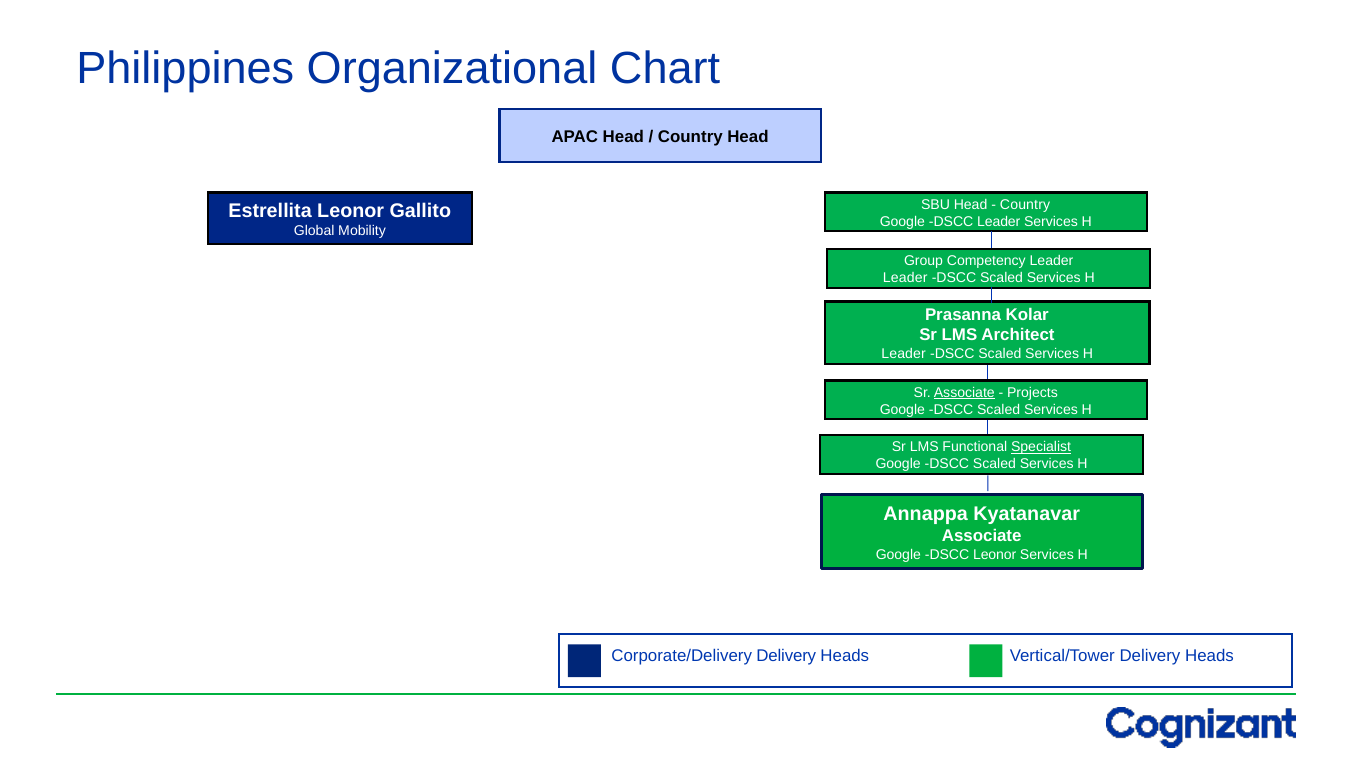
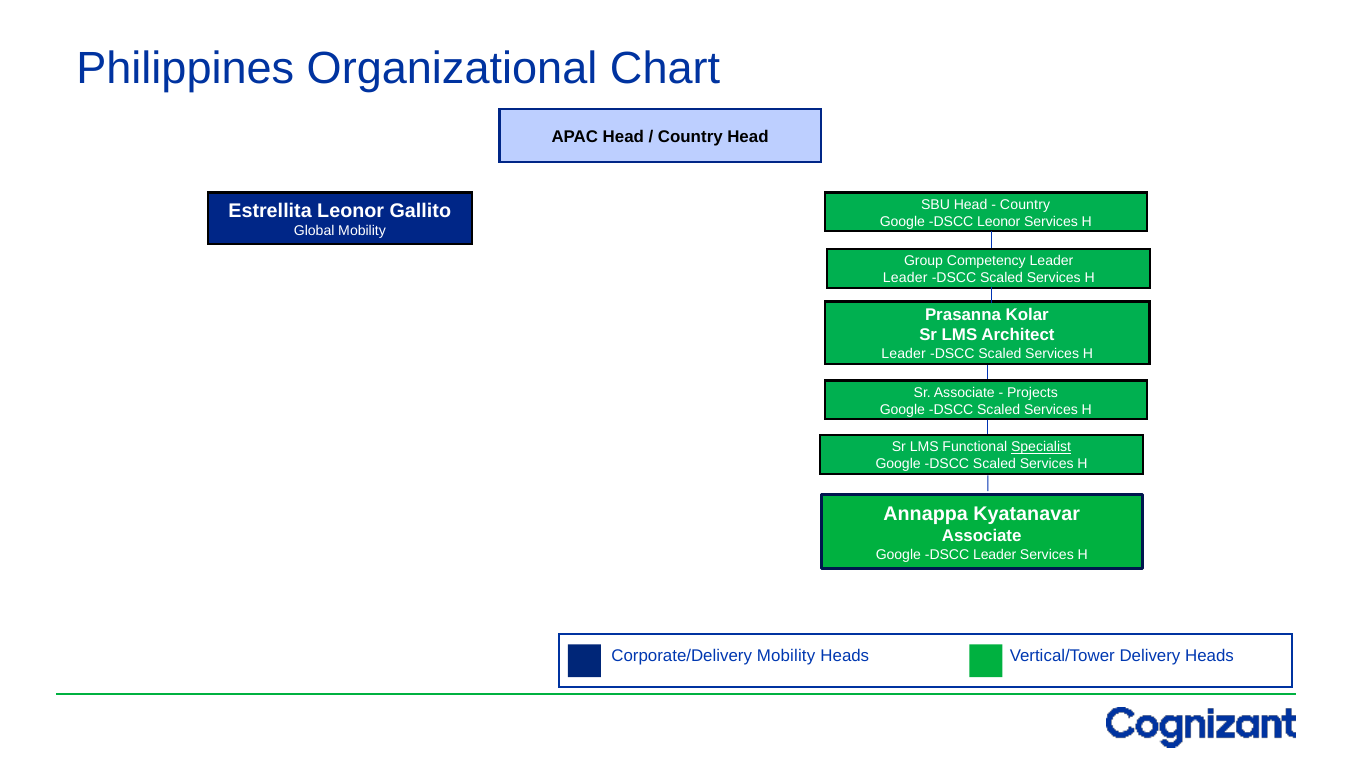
DSCC Leader: Leader -> Leonor (999, 221)
Associate underline: present -> none (964, 392)
DSCC Leonor: Leonor -> Leader (995, 554)
Corporate/Delivery Delivery: Delivery -> Mobility (786, 656)
